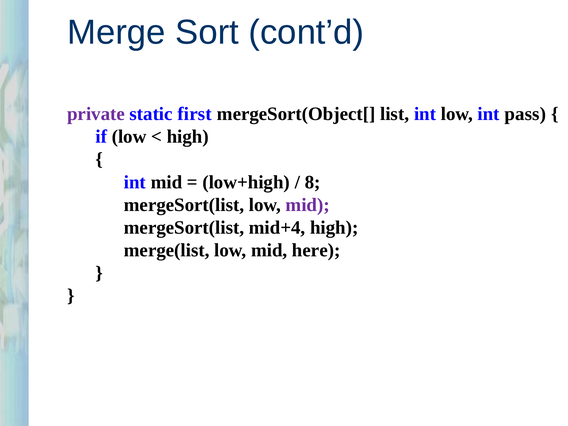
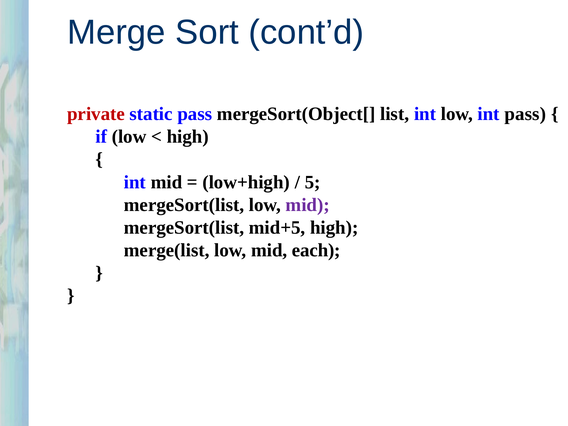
private colour: purple -> red (96, 114)
static first: first -> pass (195, 114)
8: 8 -> 5 (313, 182)
mid+4: mid+4 -> mid+5 (277, 228)
here: here -> each (316, 250)
